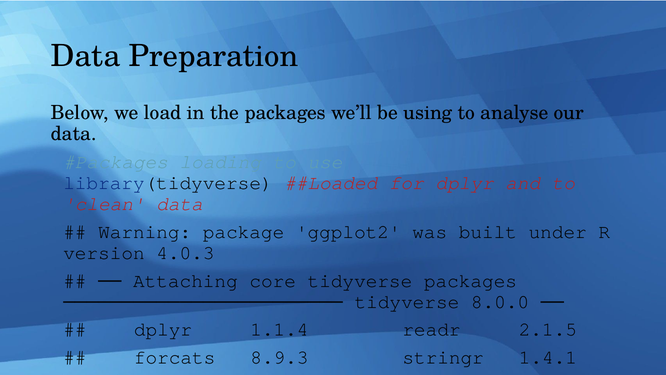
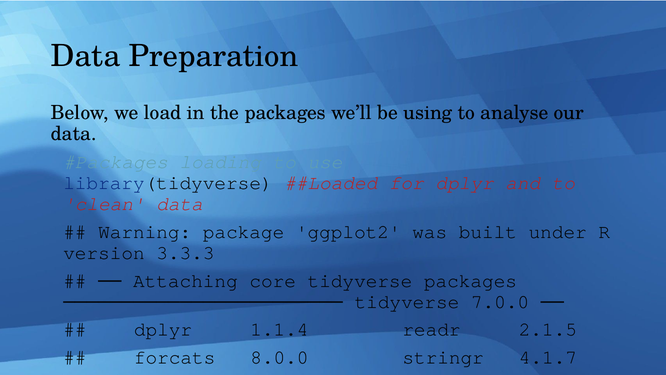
4.0.3: 4.0.3 -> 3.3.3 (185, 252)
8.0.0: 8.0.0 -> 7.0.0 (500, 301)
8.9.3: 8.9.3 -> 8.0.0 (279, 357)
1.4.1: 1.4.1 -> 4.1.7 (548, 357)
